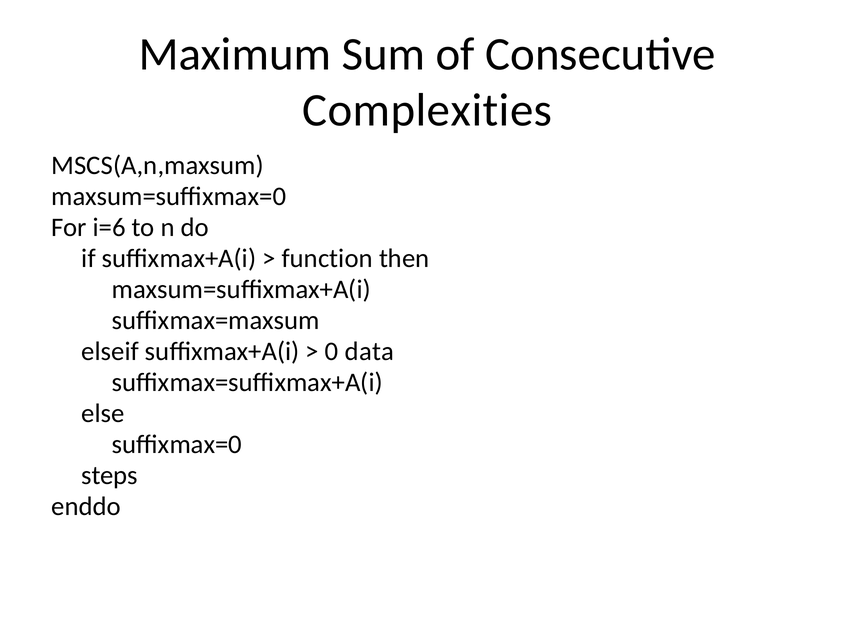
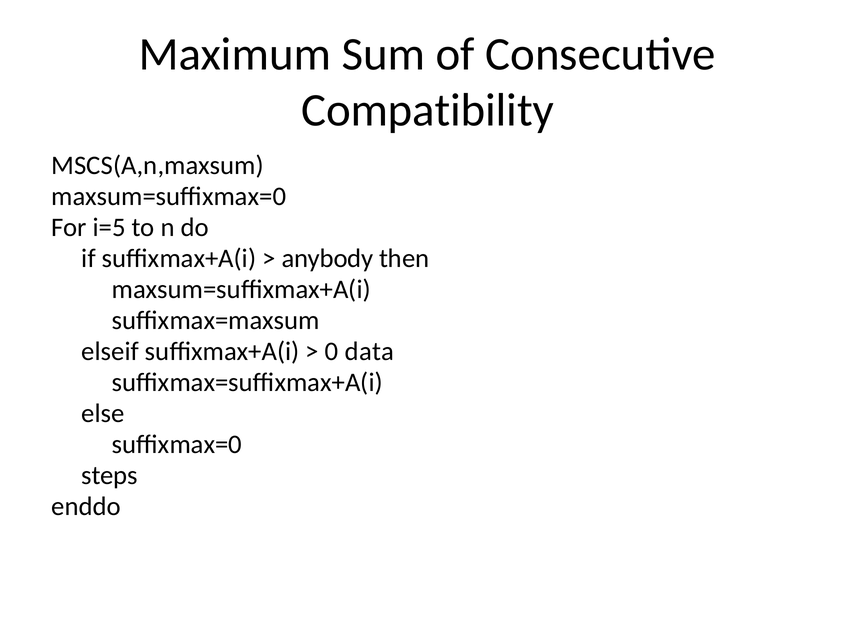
Complexities: Complexities -> Compatibility (427, 111)
i=6: i=6 -> i=5 (109, 228)
function: function -> anybody (327, 259)
